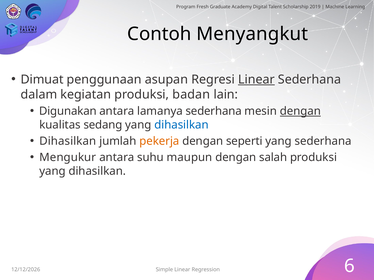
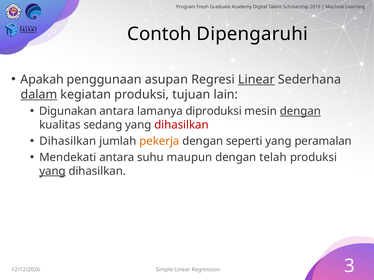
Menyangkut: Menyangkut -> Dipengaruhi (252, 34)
Dimuat: Dimuat -> Apakah (42, 80)
dalam underline: none -> present (39, 95)
badan: badan -> tujuan (191, 95)
lamanya sederhana: sederhana -> diproduksi (214, 111)
dihasilkan colour: blue -> red (182, 125)
yang sederhana: sederhana -> peramalan (323, 141)
Mengukur: Mengukur -> Mendekati (68, 158)
salah: salah -> telah (273, 158)
yang underline: none -> present (53, 171)
6: 6 -> 3 (350, 267)
